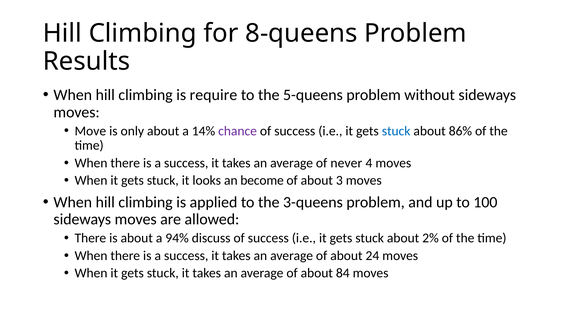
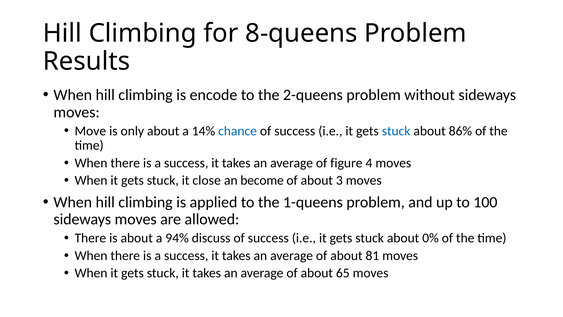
require: require -> encode (213, 95)
5-queens: 5-queens -> 2-queens (313, 95)
chance colour: purple -> blue (238, 131)
never: never -> figure (346, 163)
looks: looks -> close (207, 180)
3-queens: 3-queens -> 1-queens (313, 202)
2%: 2% -> 0% (430, 238)
24: 24 -> 81 (372, 255)
84: 84 -> 65 (343, 273)
